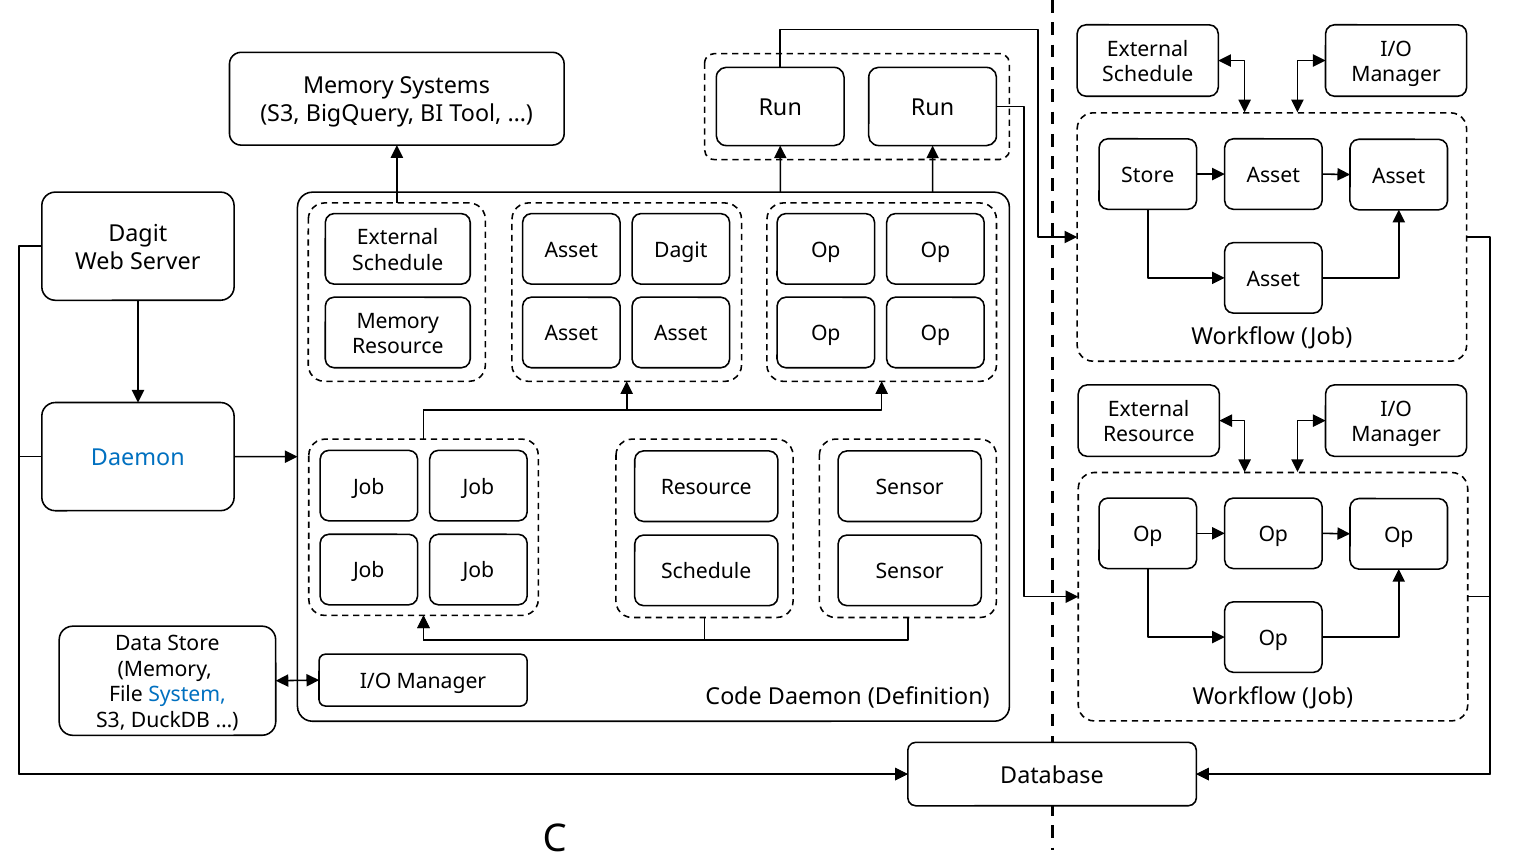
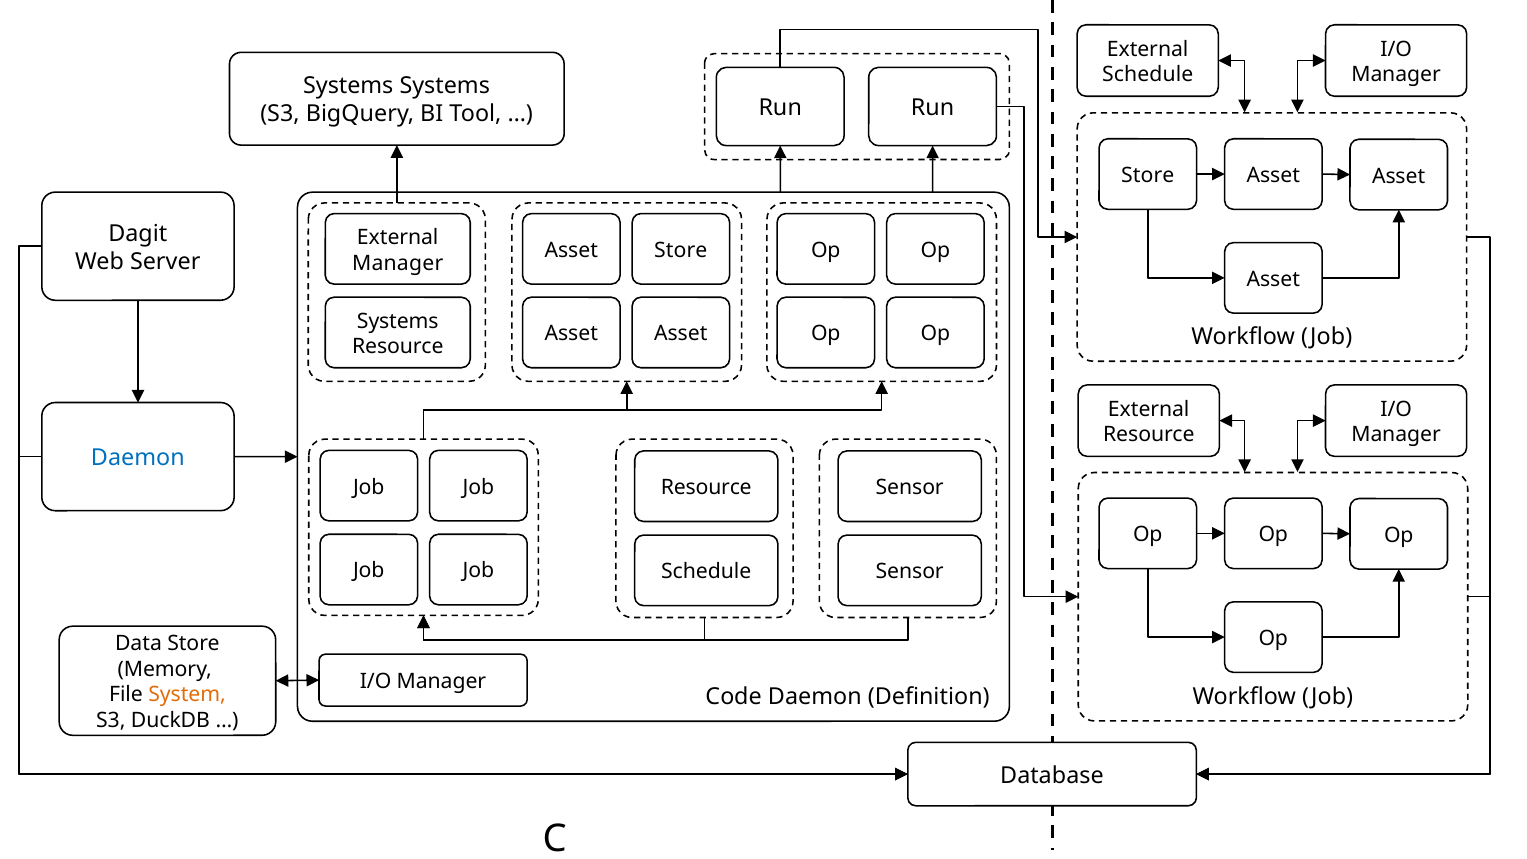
Memory: Memory -> Systems (348, 86)
Asset Dagit: Dagit -> Store (681, 250)
Schedule: Schedule -> Manager (398, 263)
Memory: Memory -> Systems (398, 321)
System colour: blue -> orange (187, 695)
